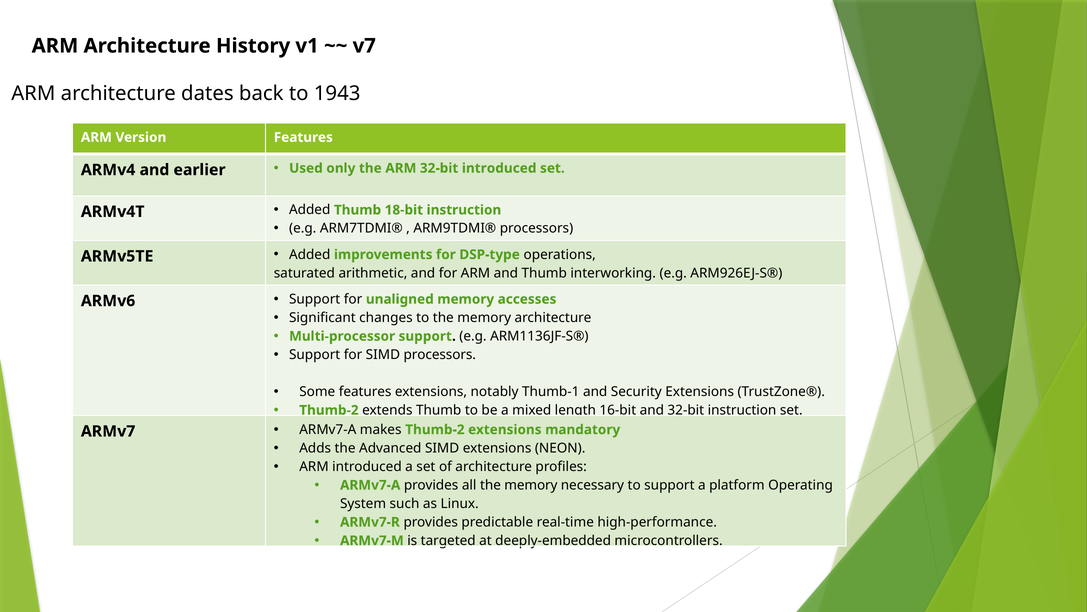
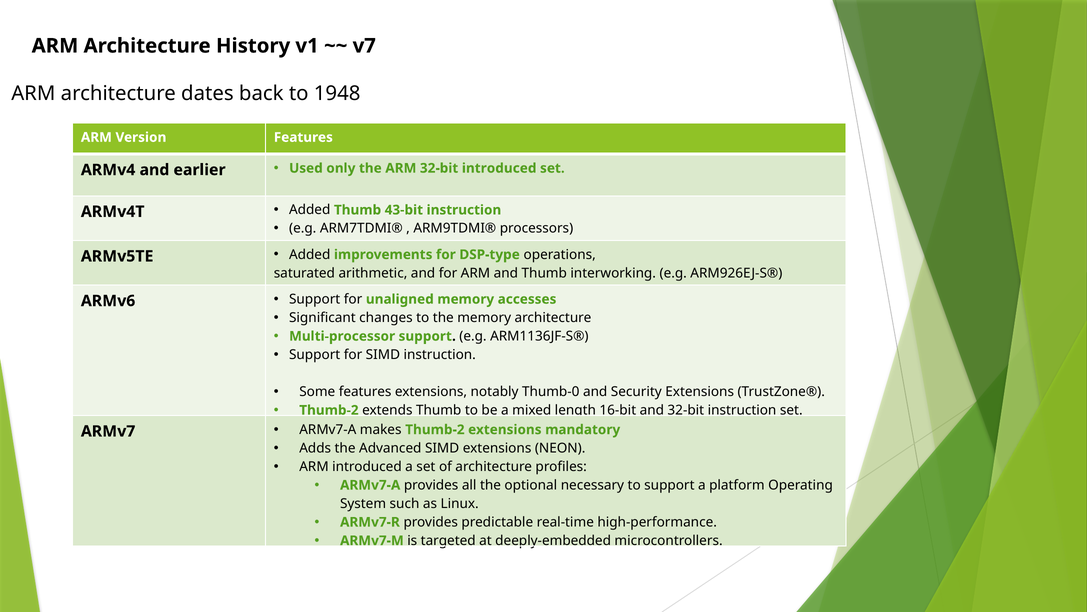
1943: 1943 -> 1948 (337, 93)
18-bit: 18-bit -> 43-bit (404, 210)
SIMD processors: processors -> instruction (440, 354)
Thumb-1: Thumb-1 -> Thumb-0 (551, 391)
all the memory: memory -> optional (531, 485)
